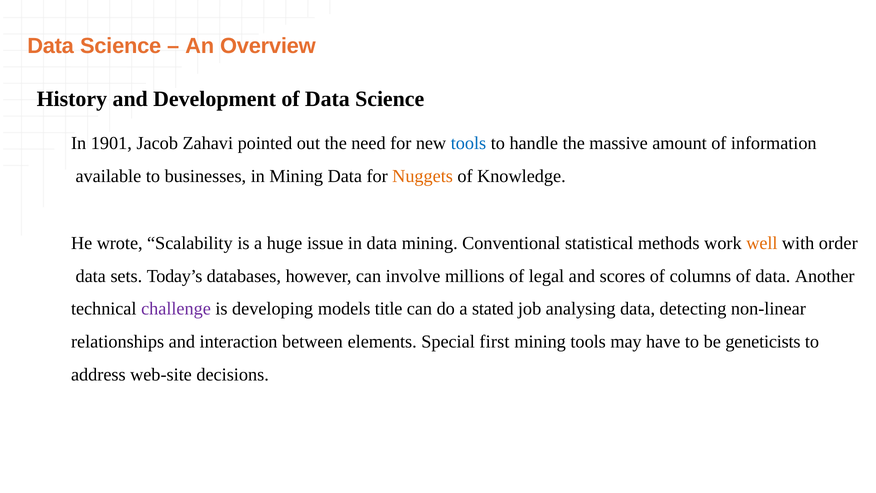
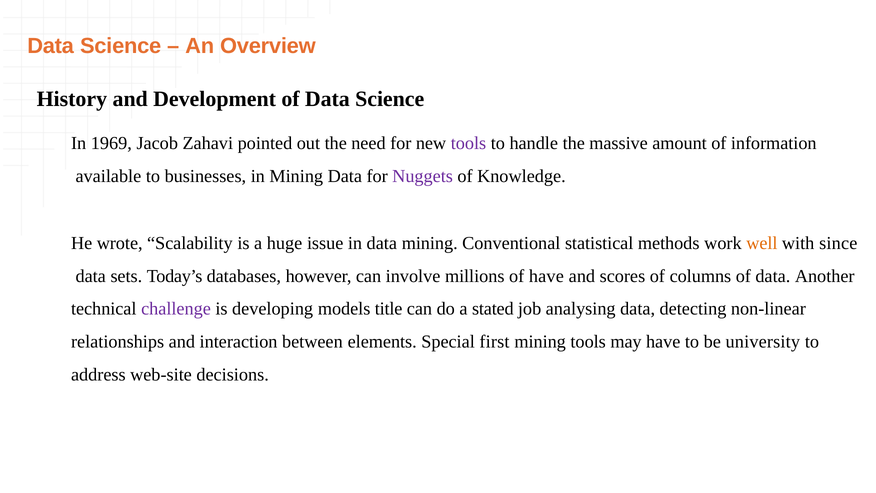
1901: 1901 -> 1969 (111, 143)
tools colour: blue -> purple (469, 143)
Nuggets colour: orange -> purple (423, 176)
order: order -> since (838, 243)
of legal: legal -> have (546, 276)
geneticists: geneticists -> university (763, 342)
